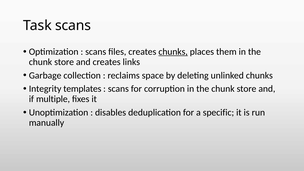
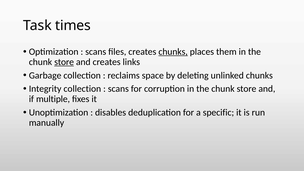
Task scans: scans -> times (73, 26)
store underline: none -> present (64, 62)
Integrity templates: templates -> collection (82, 89)
